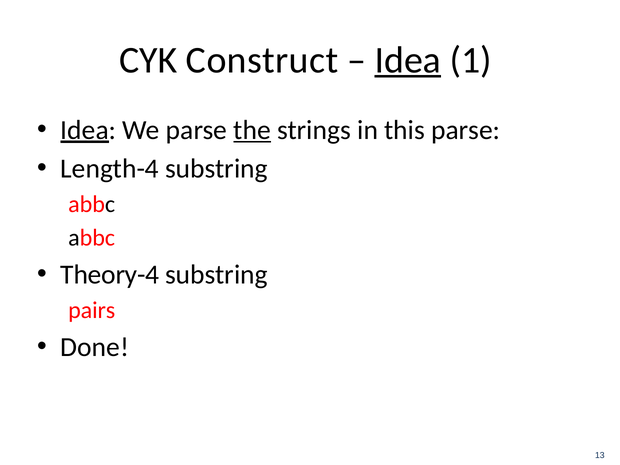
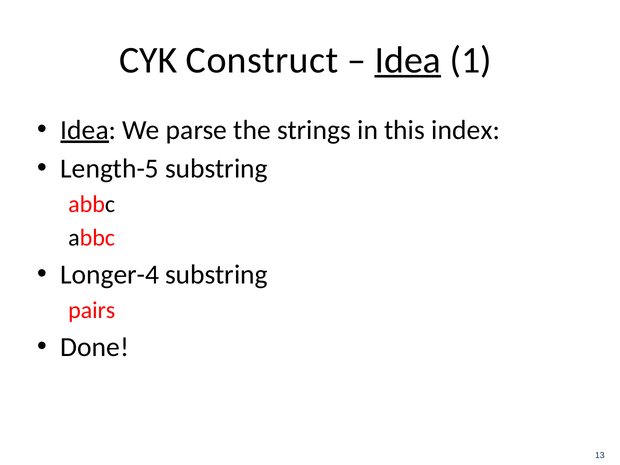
the underline: present -> none (252, 130)
this parse: parse -> index (466, 130)
Length-4: Length-4 -> Length-5 (110, 169)
Theory-4: Theory-4 -> Longer-4 (110, 275)
